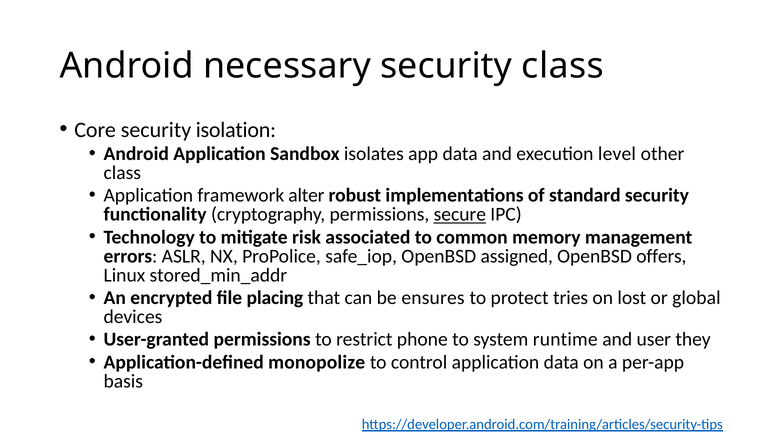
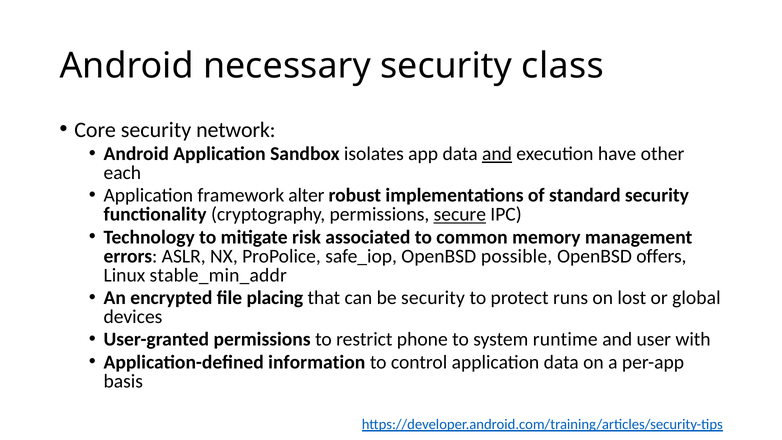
isolation: isolation -> network (236, 130)
and underline: none -> present (497, 154)
level: level -> have (617, 154)
class: class -> each (122, 173)
assigned: assigned -> possible (517, 256)
stored_min_addr: stored_min_addr -> stable_min_addr (218, 275)
be ensures: ensures -> security (433, 298)
tries: tries -> runs (571, 298)
they: they -> with (693, 339)
monopolize: monopolize -> information (317, 362)
